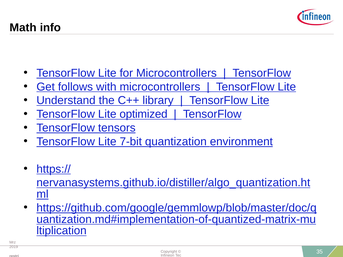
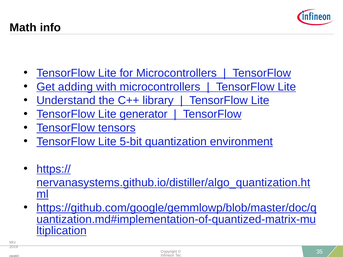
follows: follows -> adding (75, 87)
optimized: optimized -> generator (144, 114)
7-bit: 7-bit -> 5-bit (131, 142)
